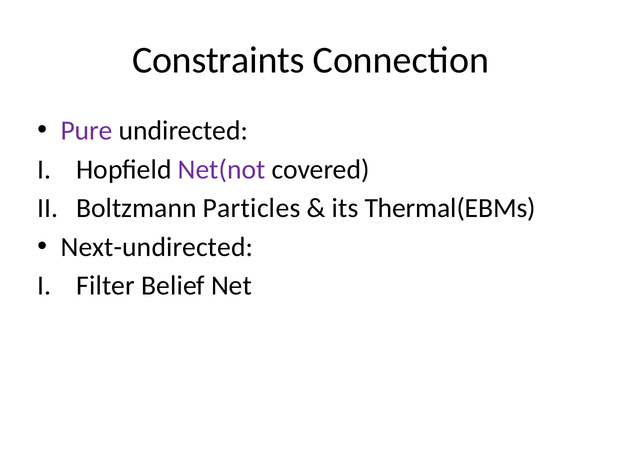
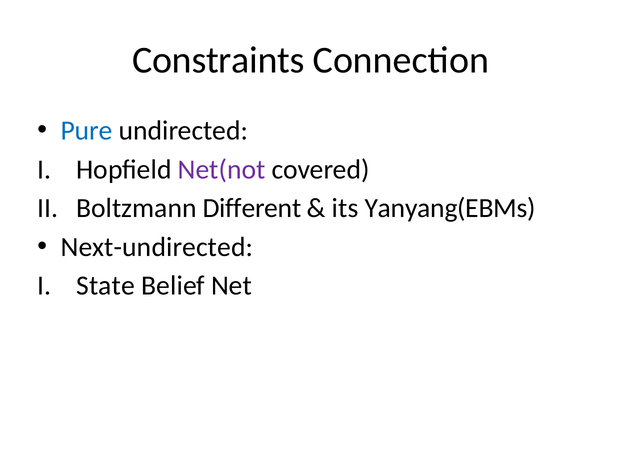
Pure colour: purple -> blue (87, 130)
Particles: Particles -> Different (252, 208)
Thermal(EBMs: Thermal(EBMs -> Yanyang(EBMs (450, 208)
Filter: Filter -> State (106, 285)
